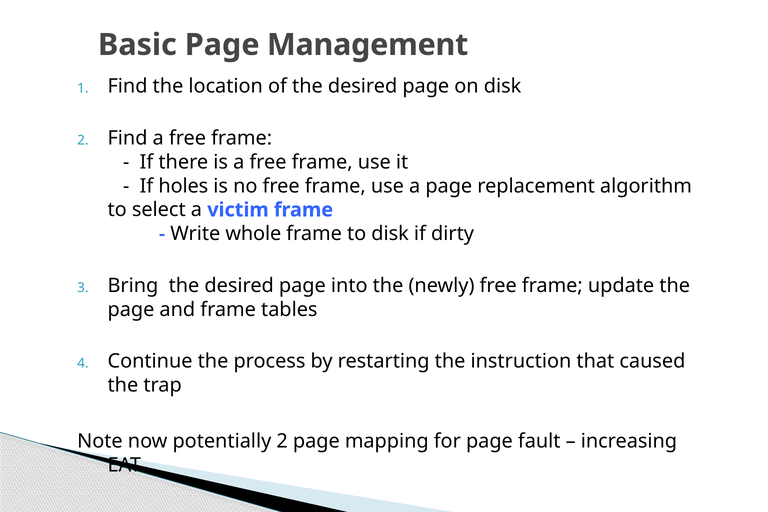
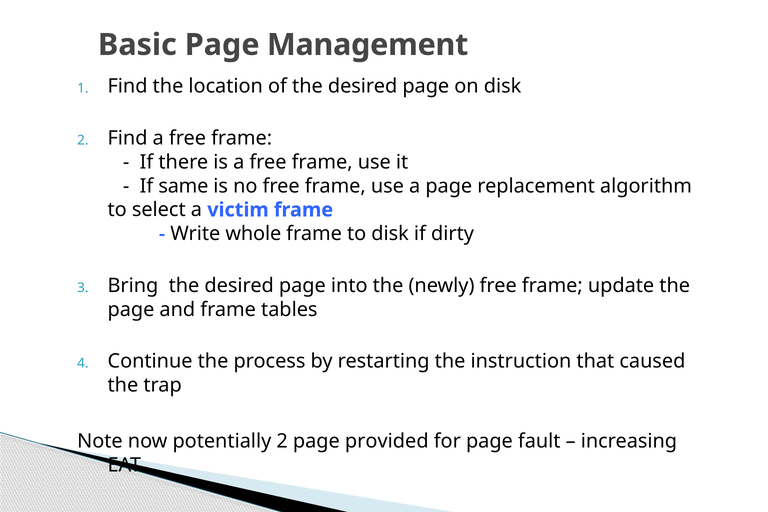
holes: holes -> same (183, 186)
mapping: mapping -> provided (387, 441)
